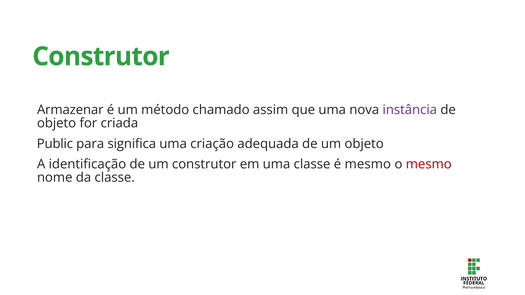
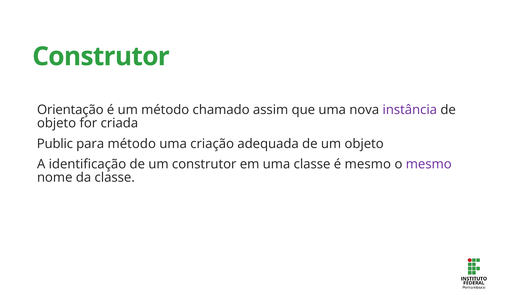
Armazenar: Armazenar -> Orientação (70, 110)
para significa: significa -> método (132, 144)
mesmo colour: red -> purple (429, 164)
